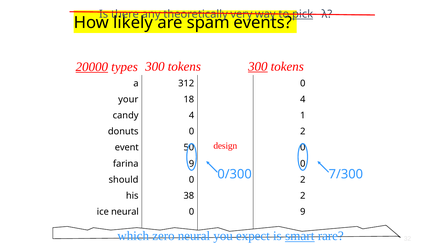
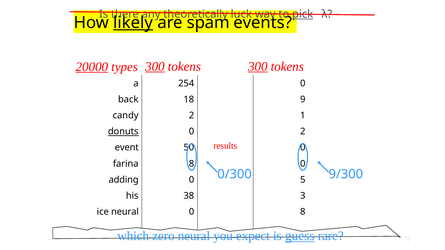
very: very -> luck (241, 14)
likely underline: none -> present (133, 23)
300 underline: none -> present (155, 66)
312: 312 -> 254 (186, 84)
your: your -> back (128, 100)
18 4: 4 -> 9 (303, 100)
candy 4: 4 -> 2 (192, 116)
donuts underline: none -> present (123, 132)
design: design -> results (225, 146)
farina 9: 9 -> 8 (192, 164)
7/300: 7/300 -> 9/300 (346, 174)
should: should -> adding (124, 180)
2: 2 -> 5 (303, 180)
38 2: 2 -> 3 (303, 196)
0 9: 9 -> 8 (303, 212)
smart: smart -> guess (300, 236)
